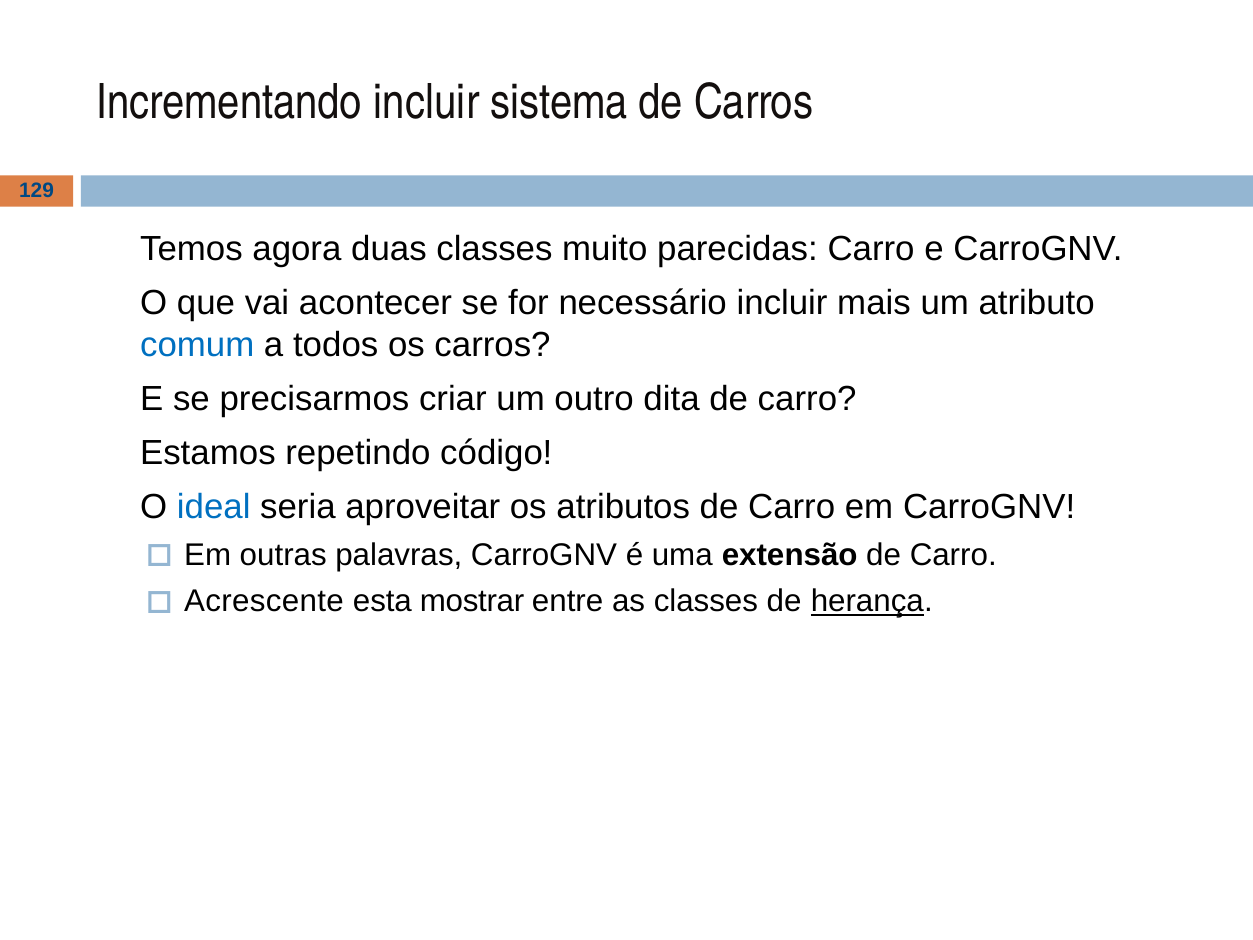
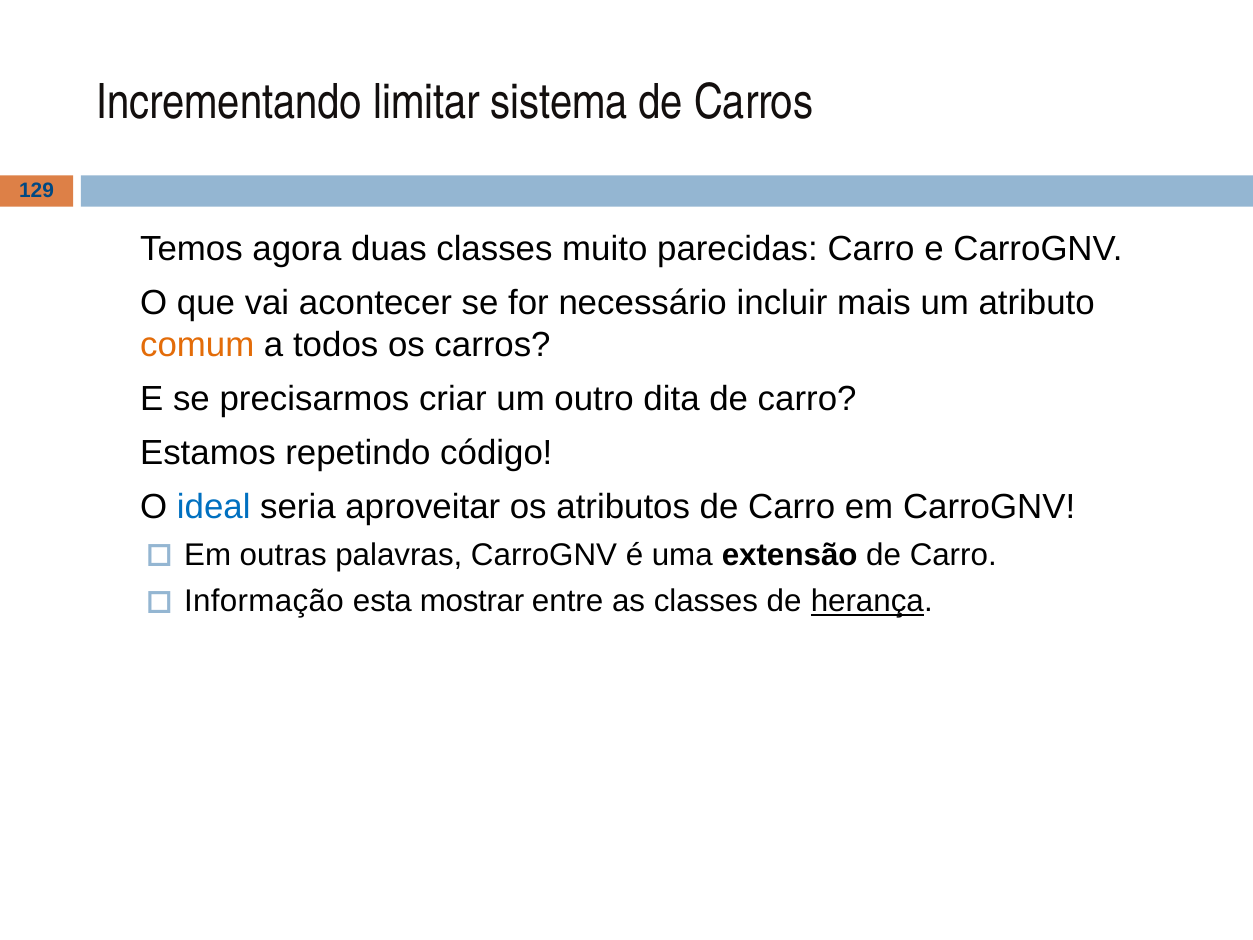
Incrementando incluir: incluir -> limitar (427, 103)
comum colour: blue -> orange (197, 345)
Acrescente: Acrescente -> Informação (264, 601)
